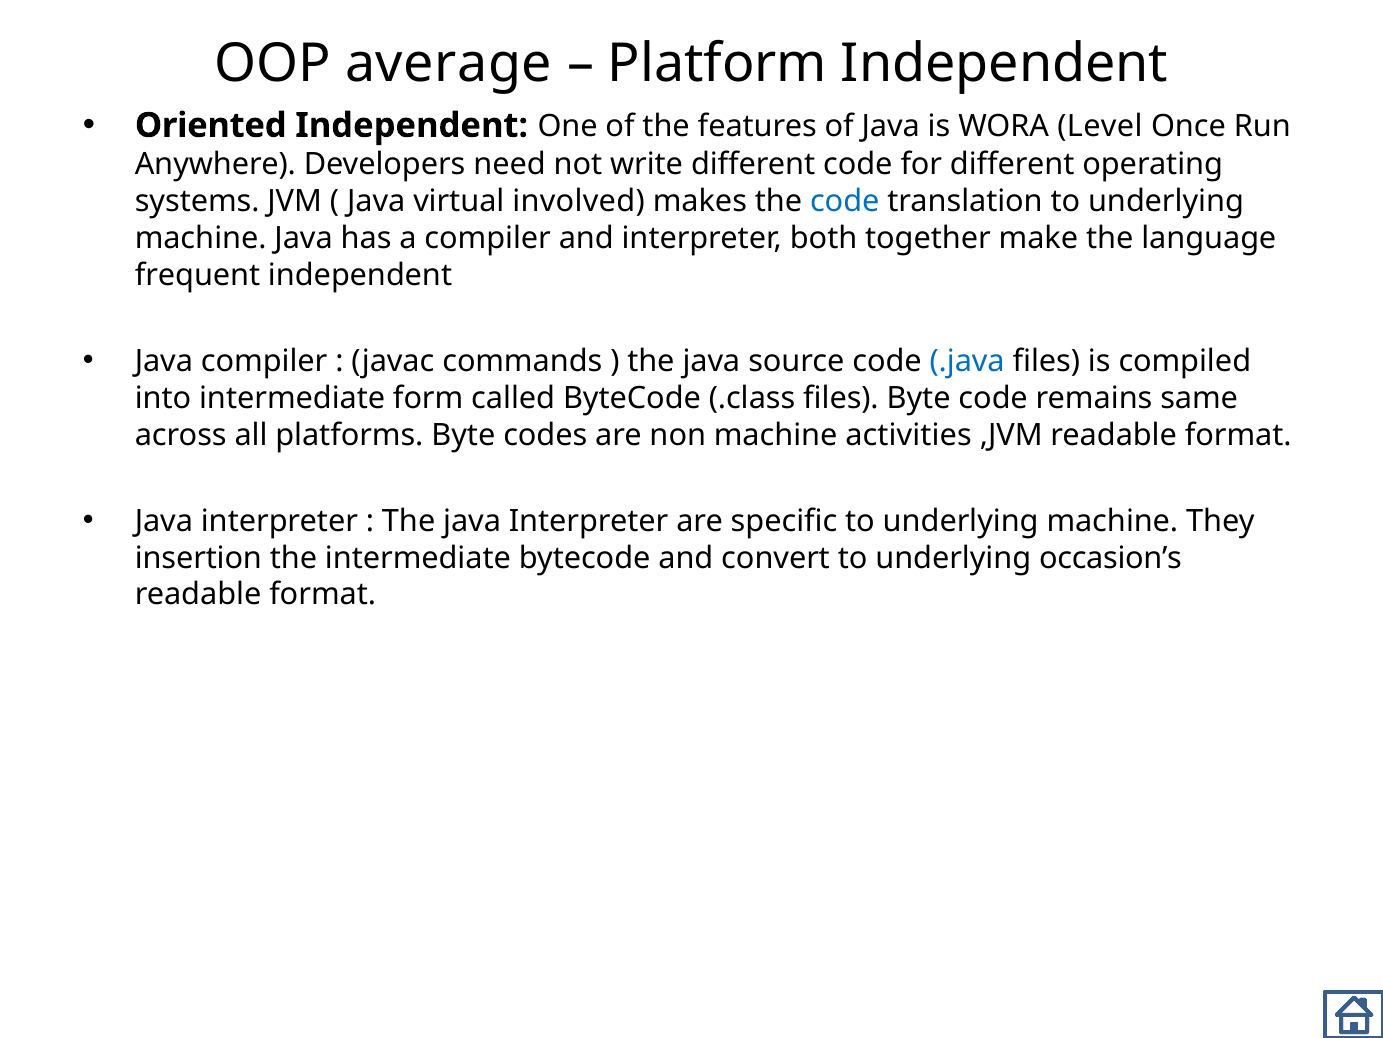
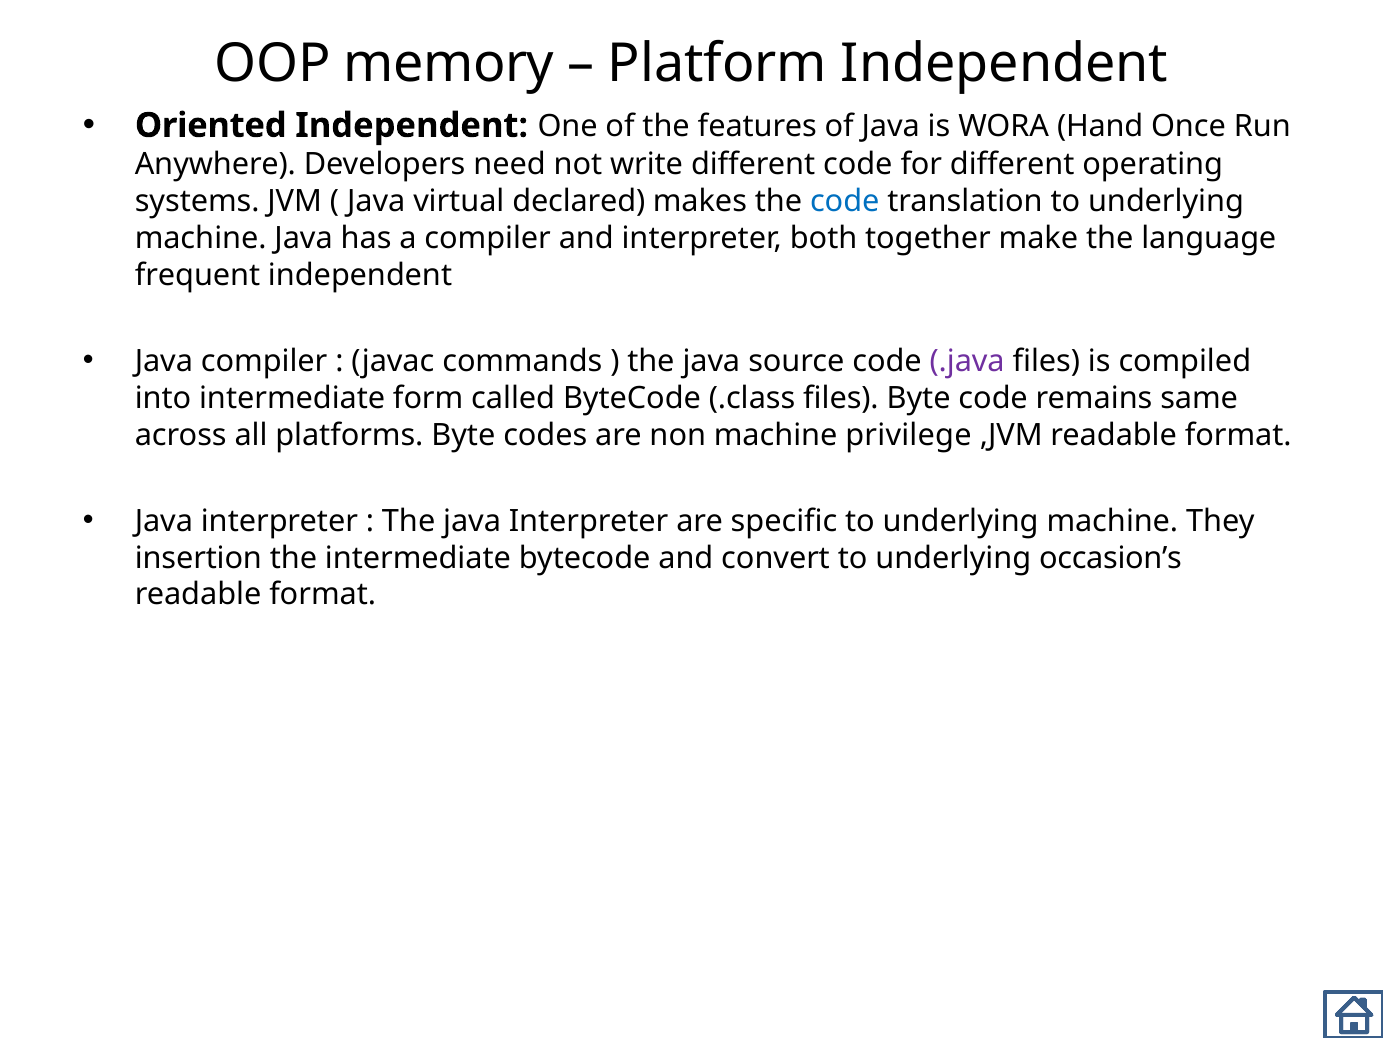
average: average -> memory (449, 63)
Level: Level -> Hand (1100, 127)
involved: involved -> declared (579, 201)
.java colour: blue -> purple (967, 361)
activities: activities -> privilege (908, 435)
